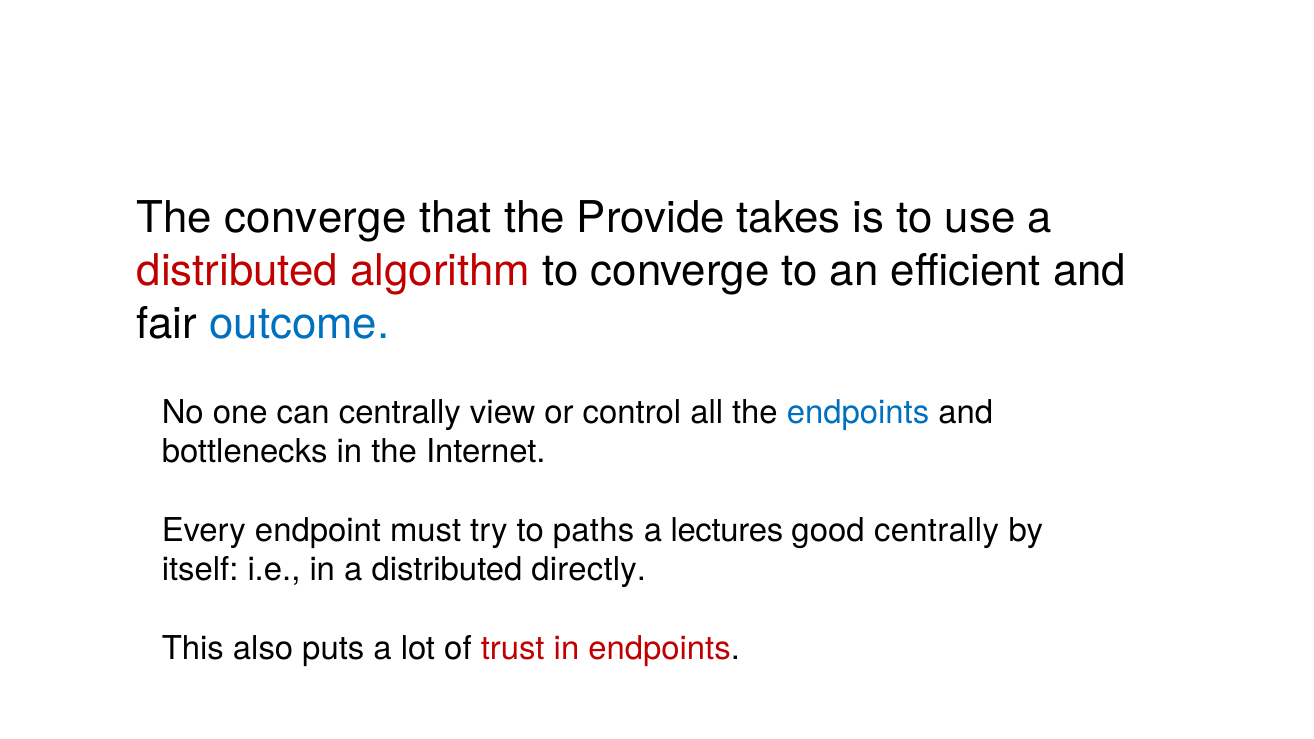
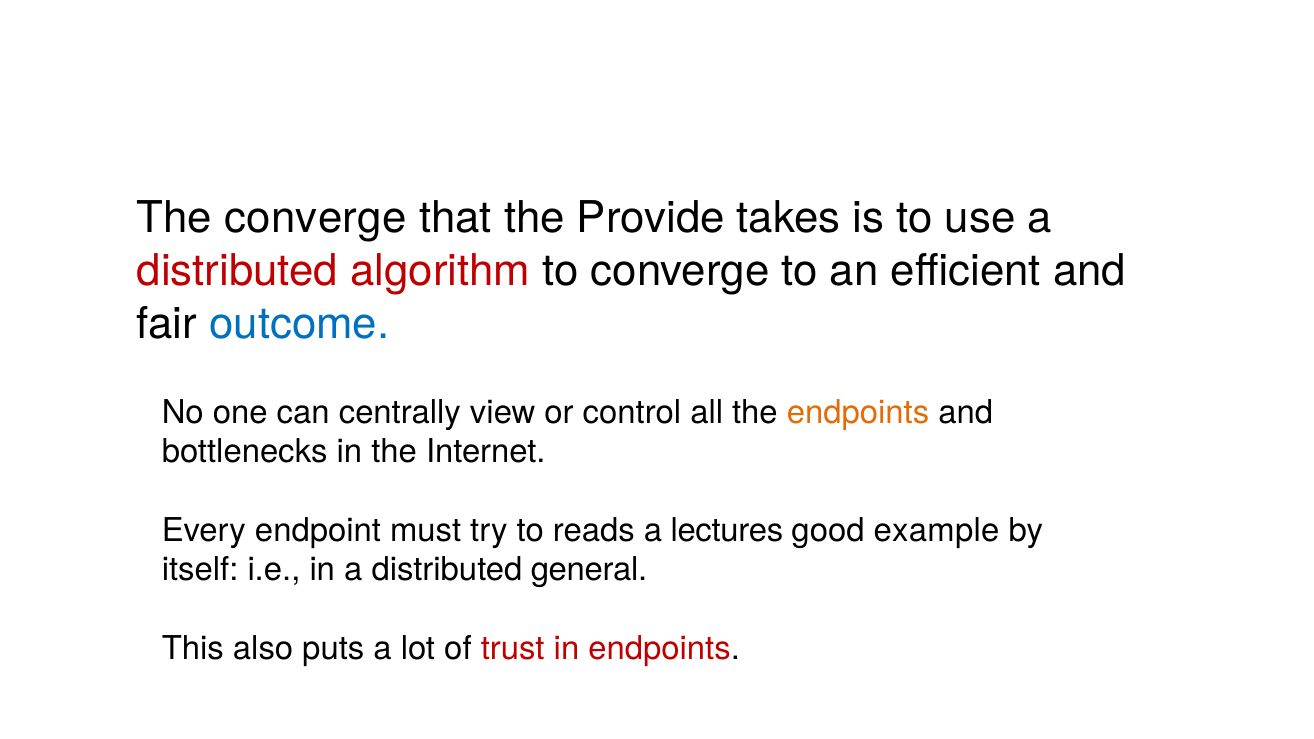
endpoints colour: blue -> orange (858, 413)
paths: paths -> reads (594, 531)
good centrally: centrally -> example (937, 531)
directly: directly -> general (589, 570)
